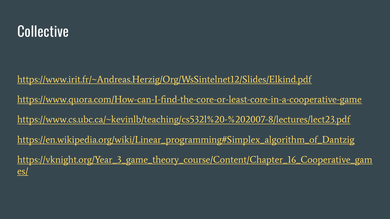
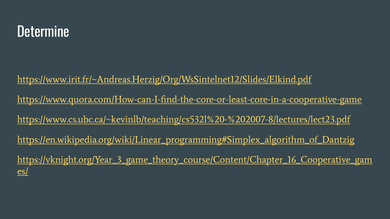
Collective: Collective -> Determine (43, 32)
